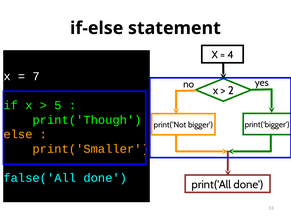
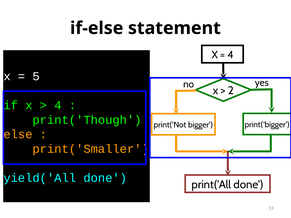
7: 7 -> 5 (36, 76)
5: 5 -> 4 (58, 105)
false('All: false('All -> yield('All (40, 178)
